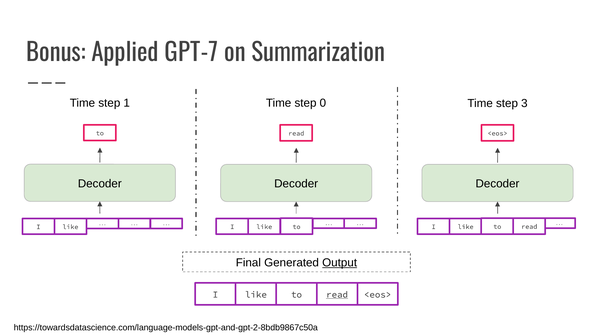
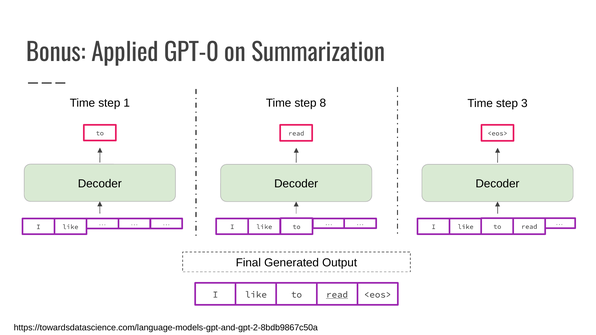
GPT-7: GPT-7 -> GPT-0 (192, 53)
0: 0 -> 8 (323, 103)
Output underline: present -> none (340, 263)
